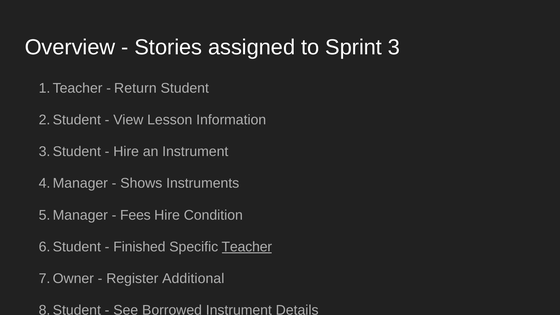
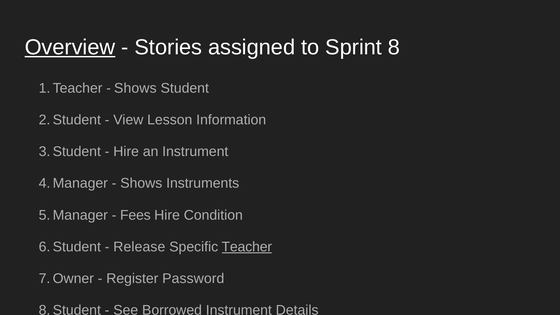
Overview underline: none -> present (70, 47)
3: 3 -> 8 (394, 47)
Return: Return -> Shows (135, 88)
Finished: Finished -> Release (139, 247)
Additional: Additional -> Password (193, 279)
